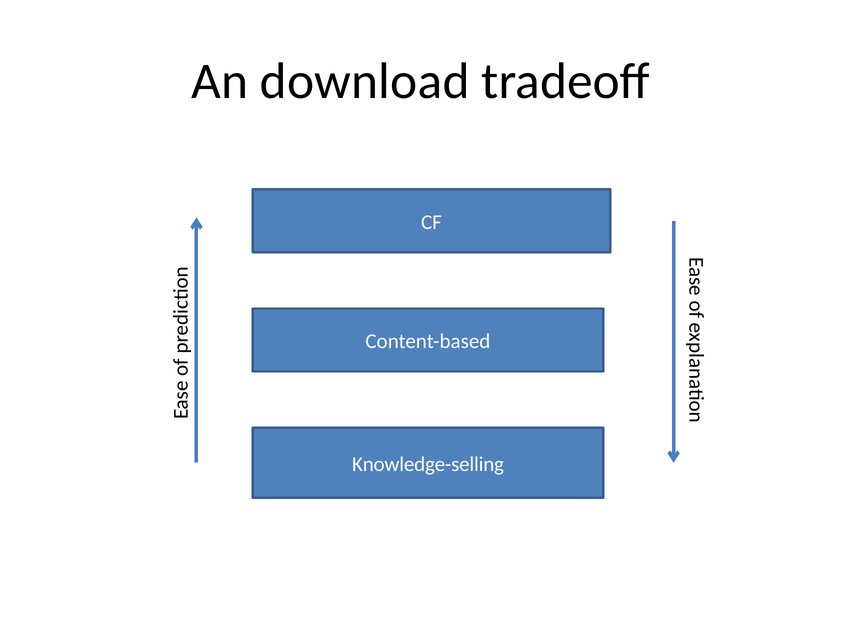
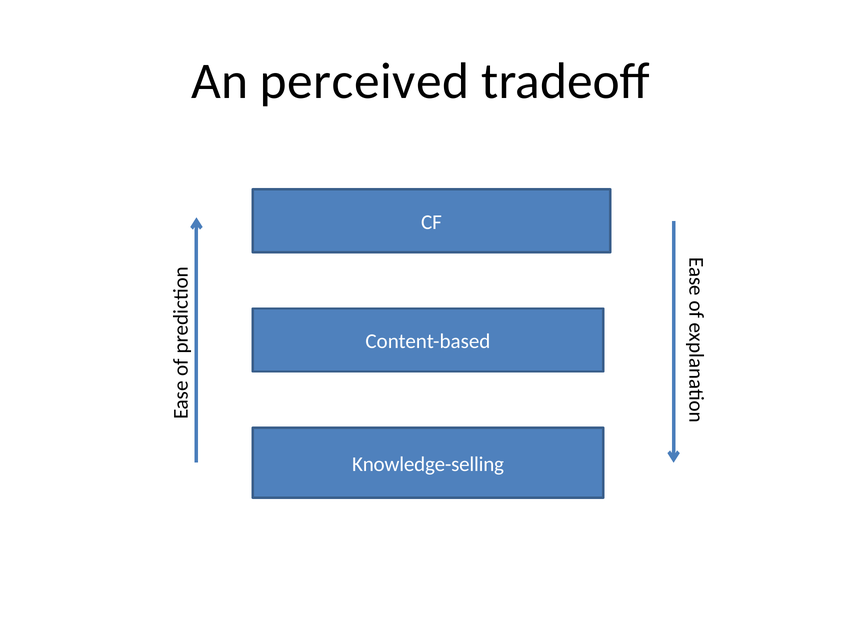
download: download -> perceived (365, 82)
